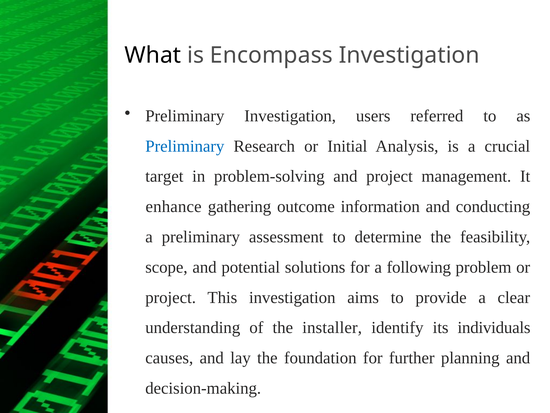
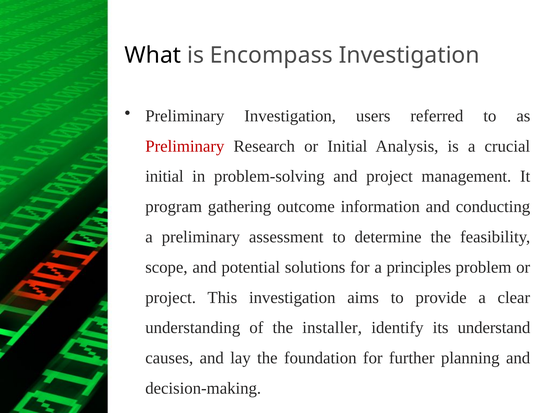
Preliminary colour: blue -> red (185, 146)
target: target -> initial (164, 176)
enhance: enhance -> program (174, 206)
following: following -> principles (419, 267)
individuals: individuals -> understand (494, 327)
